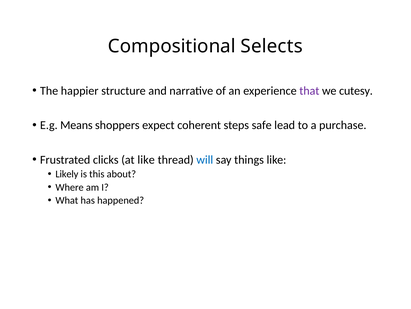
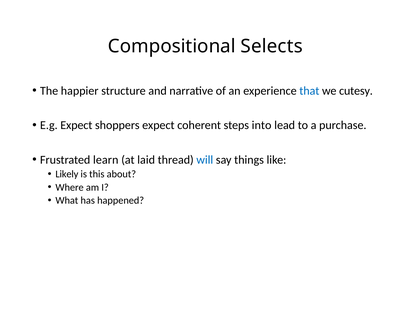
that colour: purple -> blue (309, 91)
E.g Means: Means -> Expect (76, 125)
safe: safe -> into (262, 125)
clicks: clicks -> learn (106, 159)
at like: like -> laid (146, 159)
